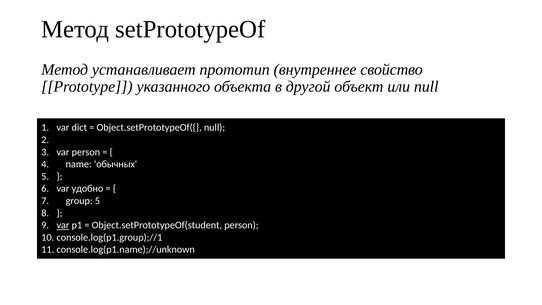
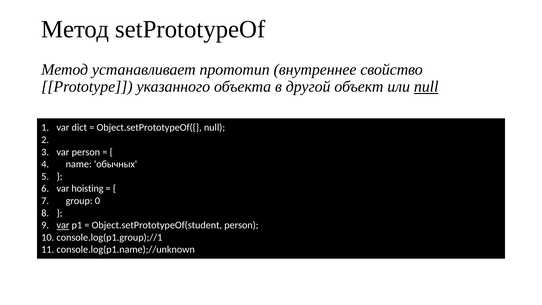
null underline: none -> present (426, 87)
удобно: удобно -> hoisting (87, 189)
group 5: 5 -> 0 (97, 201)
